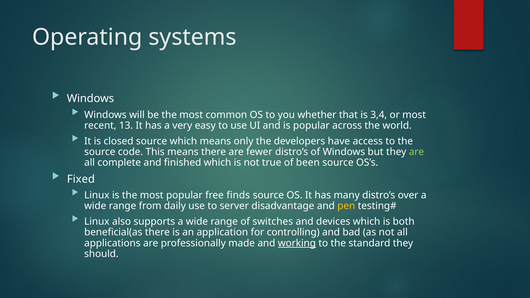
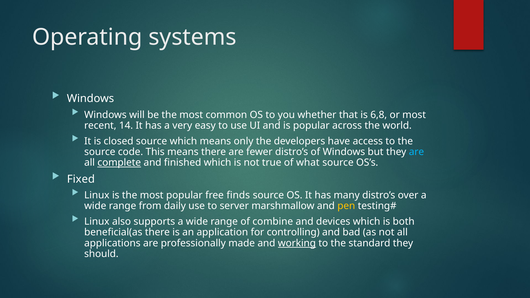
3,4: 3,4 -> 6,8 (379, 115)
13: 13 -> 14 (126, 126)
are colour: light green -> light blue (416, 152)
complete underline: none -> present (119, 163)
been: been -> what (308, 163)
disadvantage: disadvantage -> marshmallow (283, 206)
switches: switches -> combine (273, 222)
